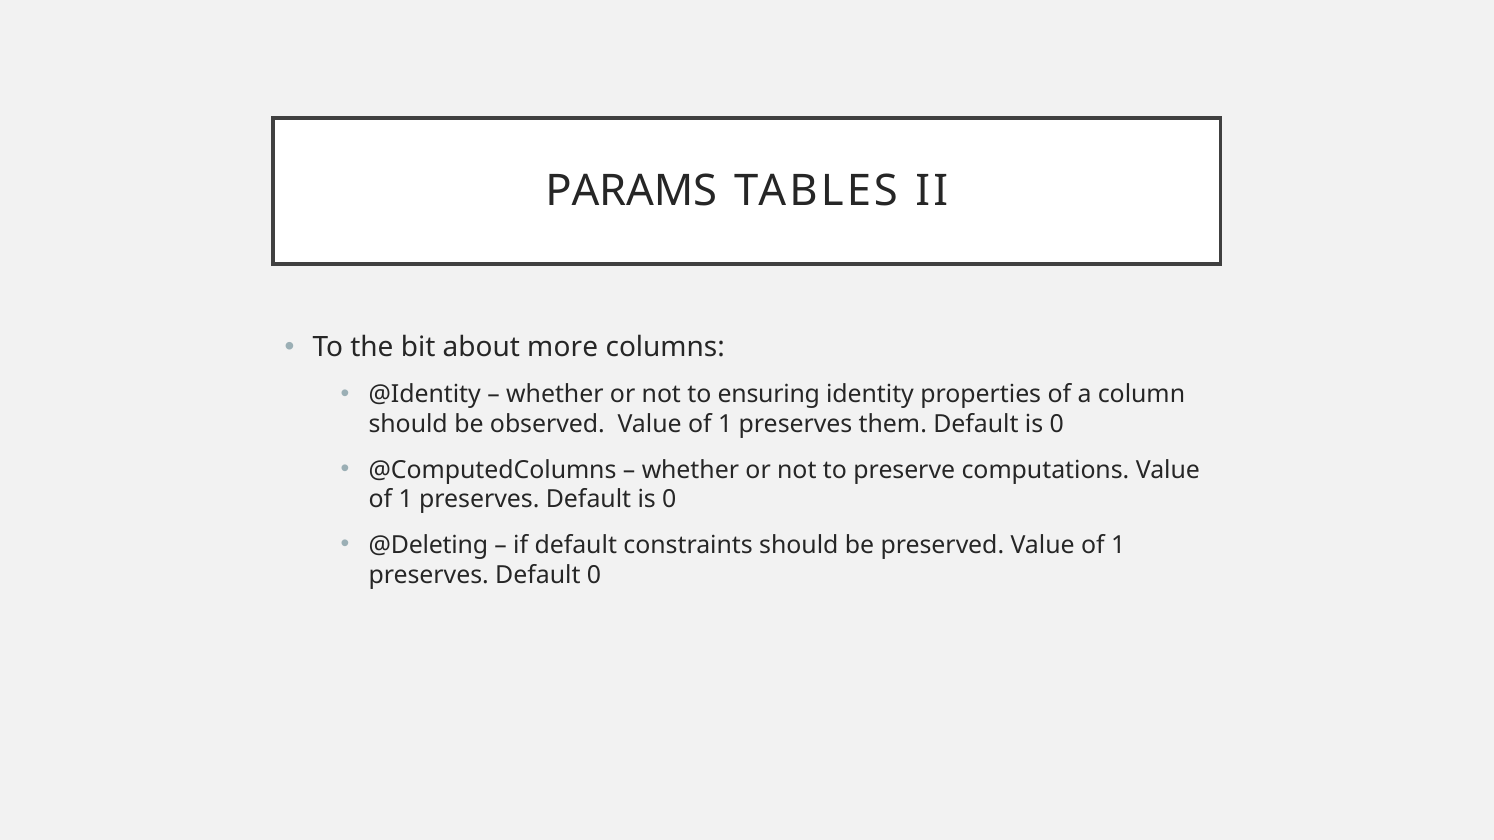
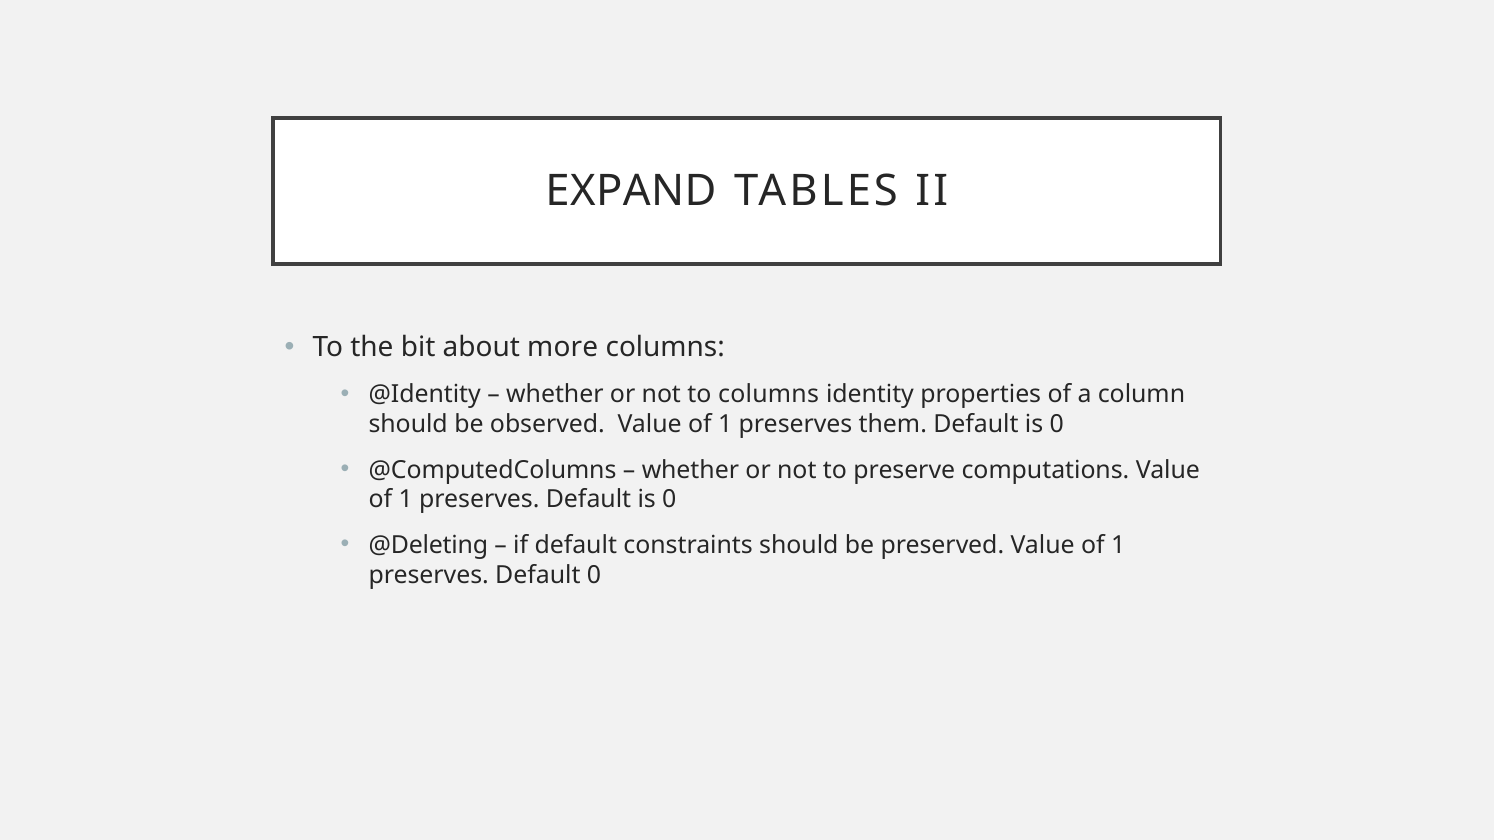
PARAMS: PARAMS -> EXPAND (631, 191)
to ensuring: ensuring -> columns (769, 395)
